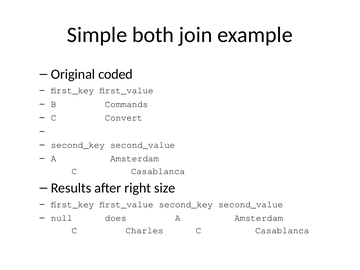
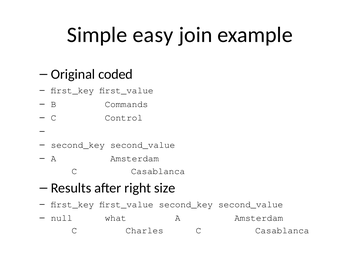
both: both -> easy (153, 35)
Convert: Convert -> Control (124, 118)
does: does -> what (116, 218)
